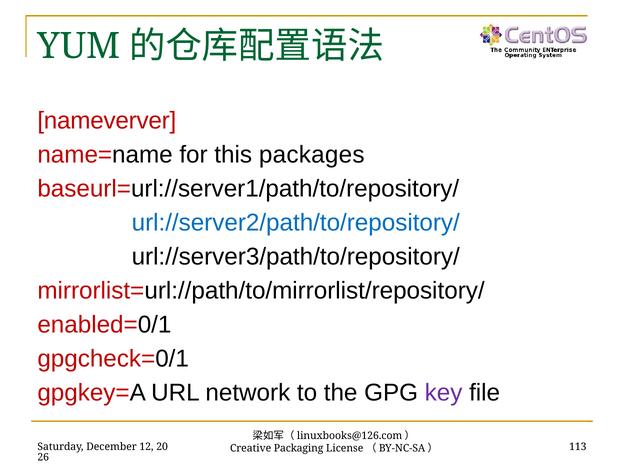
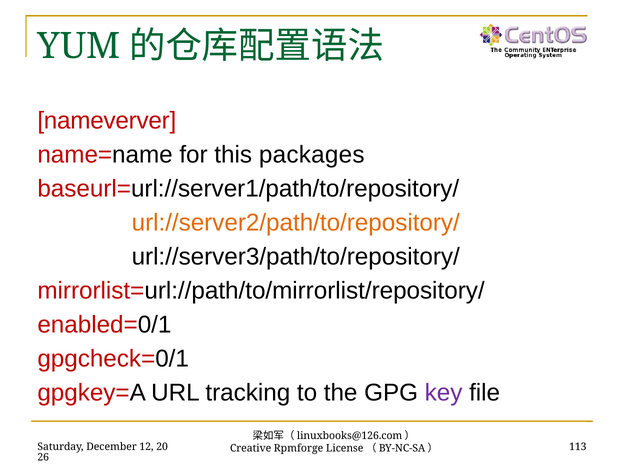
url://server2/path/to/repository/ colour: blue -> orange (296, 223)
network: network -> tracking (248, 393)
Packaging: Packaging -> Rpmforge (299, 448)
